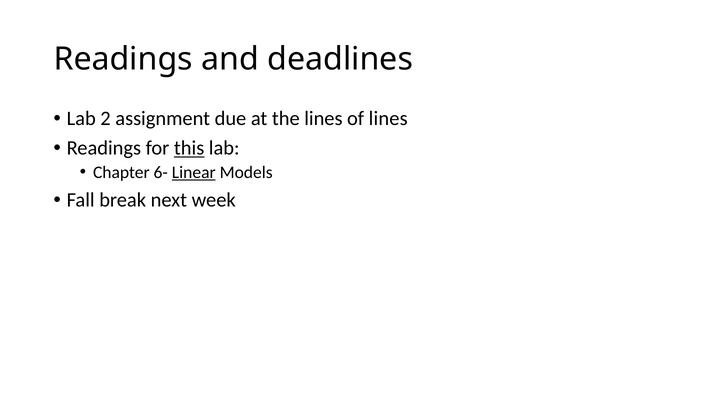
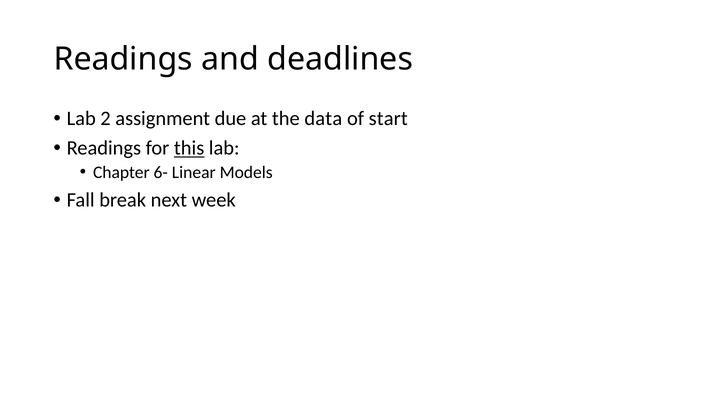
the lines: lines -> data (323, 119)
of lines: lines -> start (388, 119)
Linear underline: present -> none (194, 172)
